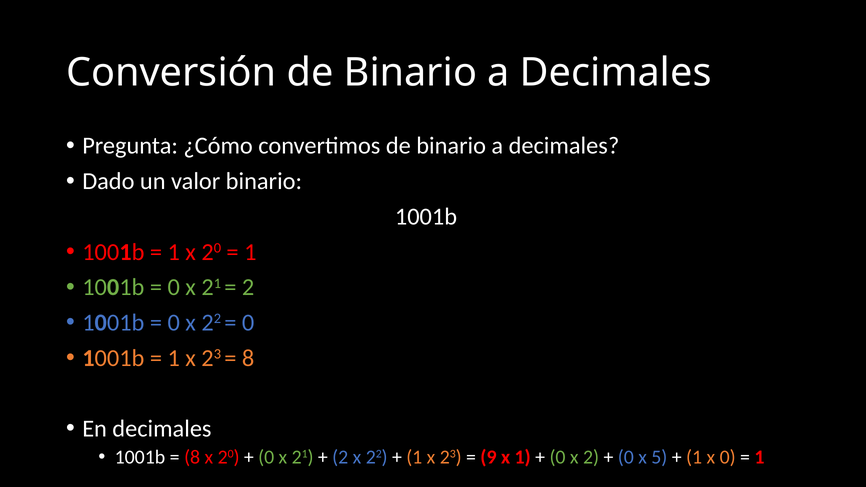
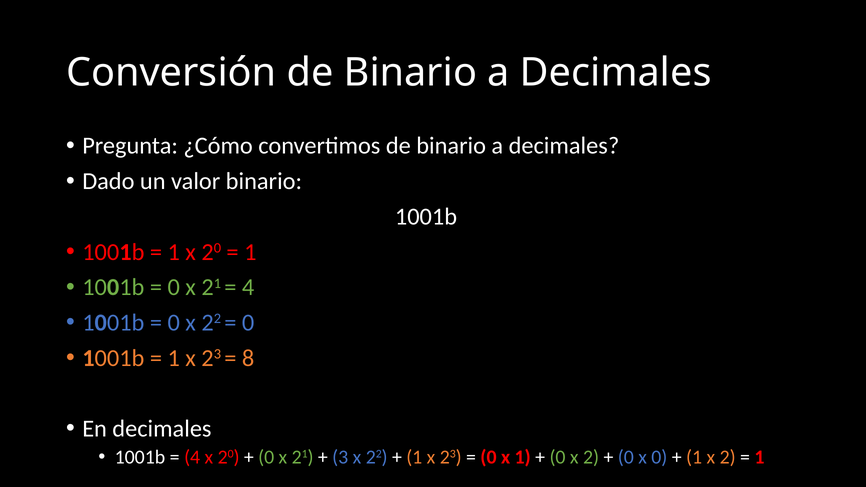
2: 2 -> 4 (248, 287)
8: 8 -> 4 (192, 457)
2: 2 -> 3 (340, 457)
9: 9 -> 0 (488, 457)
x 5: 5 -> 0 (659, 457)
1 x 0: 0 -> 2 (728, 457)
